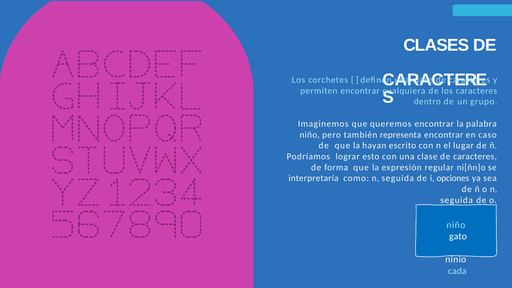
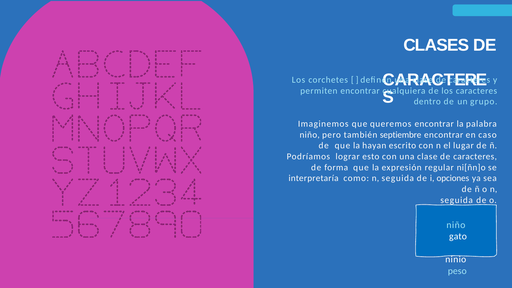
representa: representa -> septiembre (401, 135)
cada: cada -> peso (457, 271)
